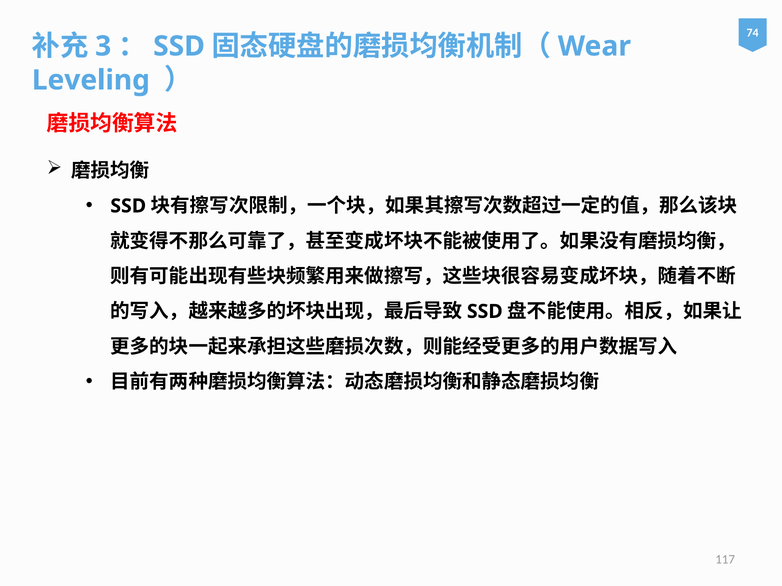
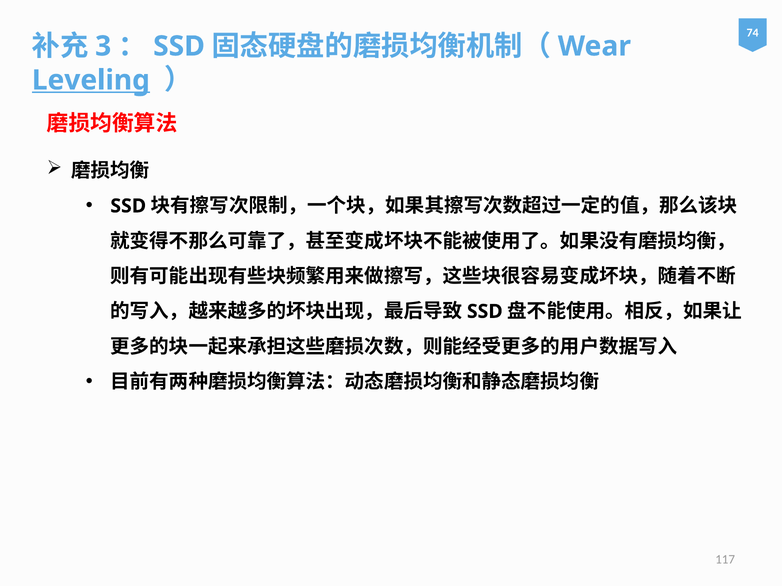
Leveling underline: none -> present (91, 80)
